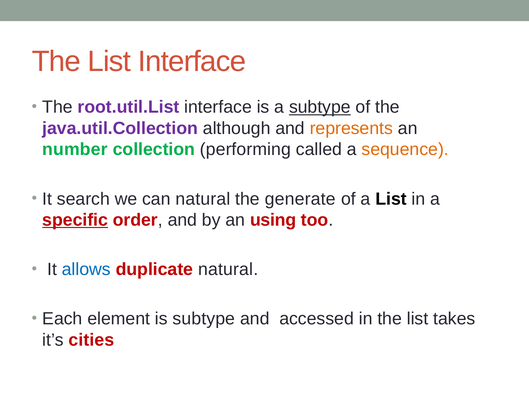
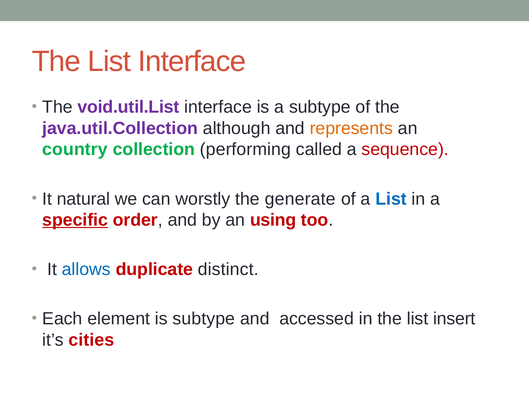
root.util.List: root.util.List -> void.util.List (129, 107)
subtype underline: present -> none (320, 107)
number: number -> country (75, 149)
sequence colour: orange -> red (405, 149)
search: search -> natural (83, 199)
can natural: natural -> worstly (203, 199)
List colour: black -> blue (391, 199)
duplicate natural: natural -> distinct (228, 269)
takes: takes -> insert (454, 319)
